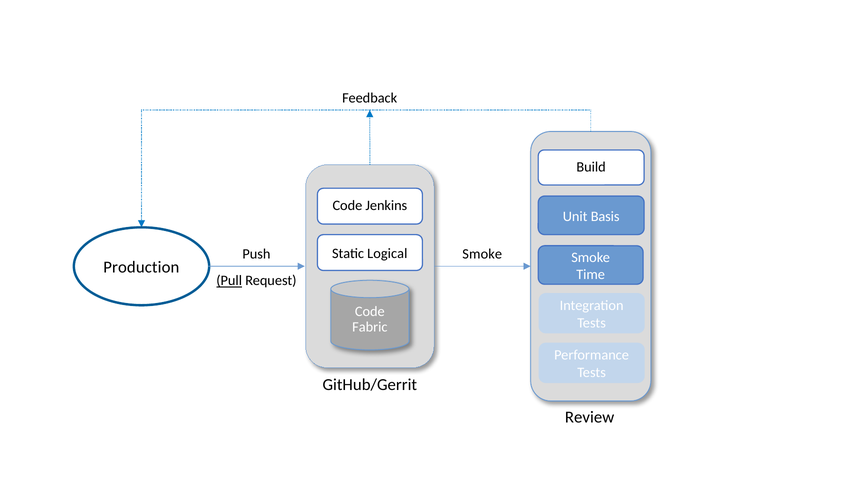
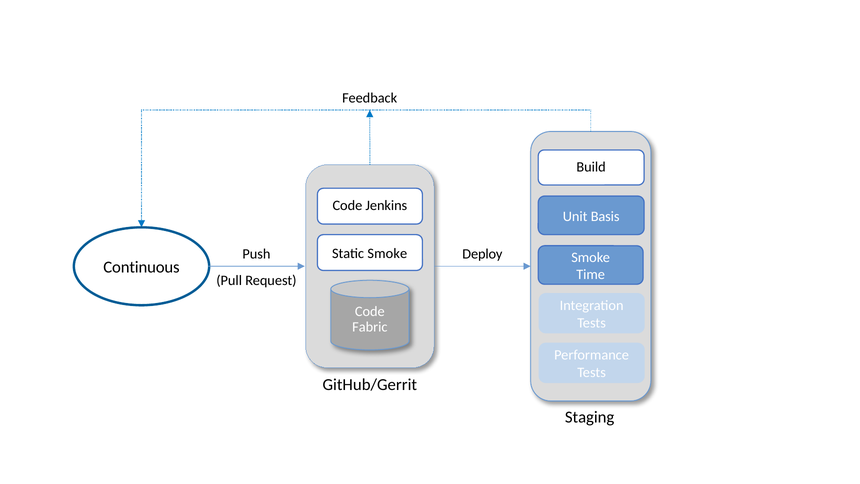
Static Logical: Logical -> Smoke (387, 253)
Push Smoke: Smoke -> Deploy (482, 254)
Production: Production -> Continuous (141, 267)
Pull underline: present -> none (229, 281)
Review: Review -> Staging (590, 417)
